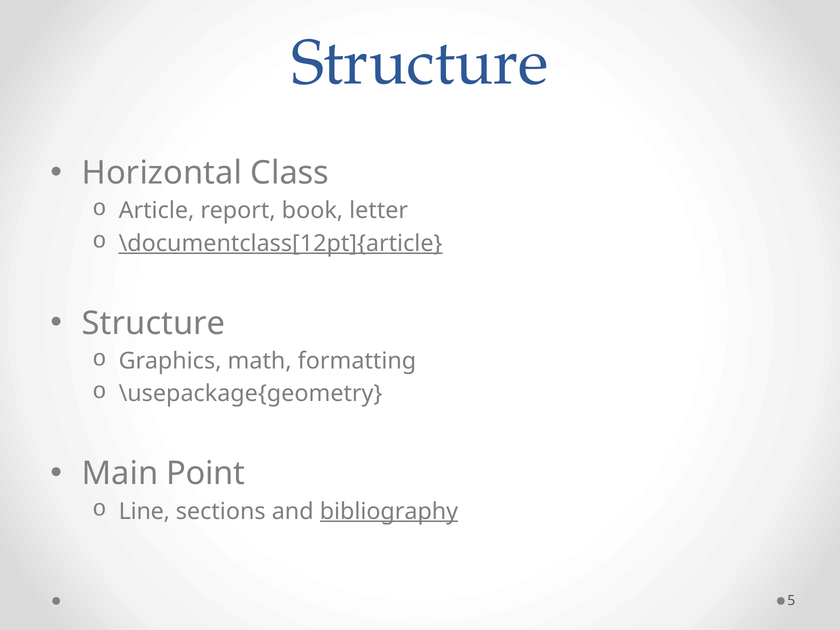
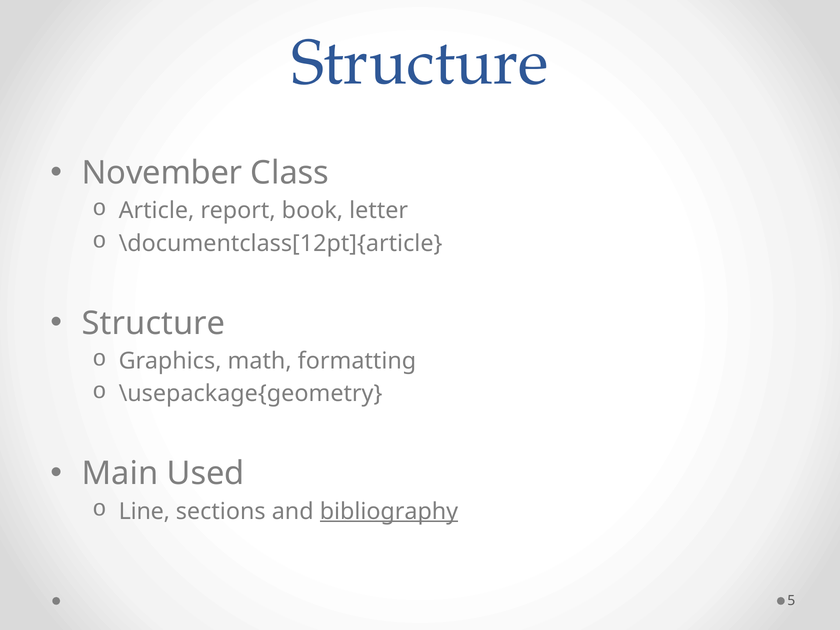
Horizontal: Horizontal -> November (162, 173)
\documentclass[12pt]{article underline: present -> none (281, 243)
Point: Point -> Used (206, 474)
